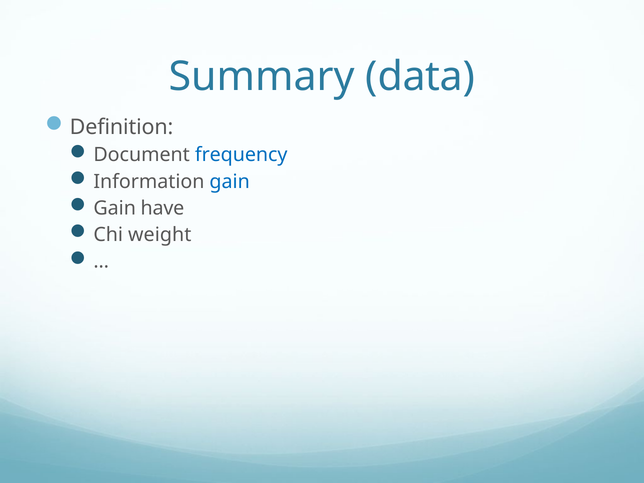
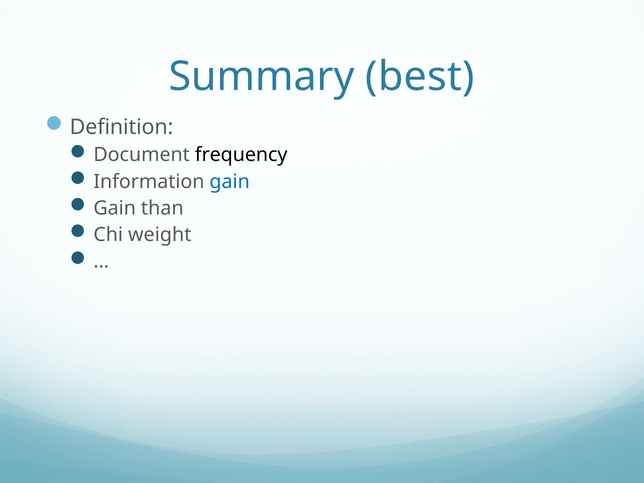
data: data -> best (420, 77)
frequency colour: blue -> black (241, 155)
have: have -> than (162, 208)
